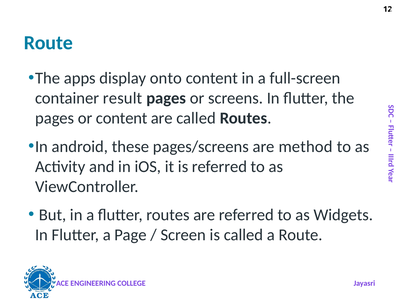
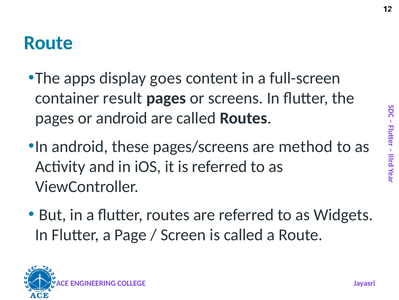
onto: onto -> goes (166, 78)
or content: content -> android (122, 118)
